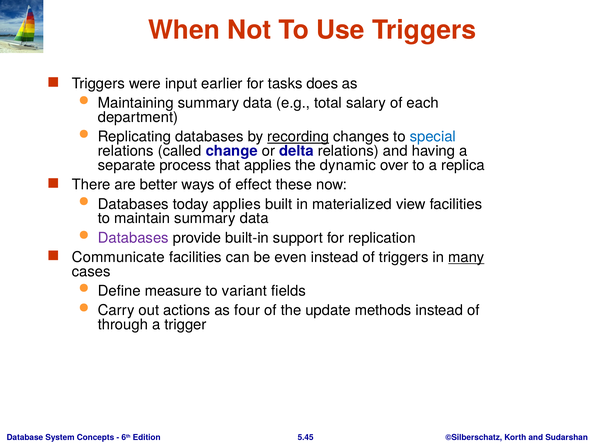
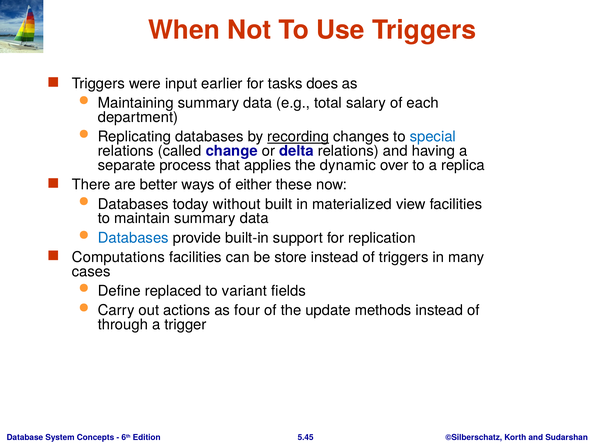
effect: effect -> either (254, 185)
today applies: applies -> without (237, 204)
Databases colour: purple -> blue (133, 238)
Communicate: Communicate -> Computations (118, 258)
even: even -> store (291, 258)
many underline: present -> none (466, 258)
measure: measure -> replaced (173, 291)
